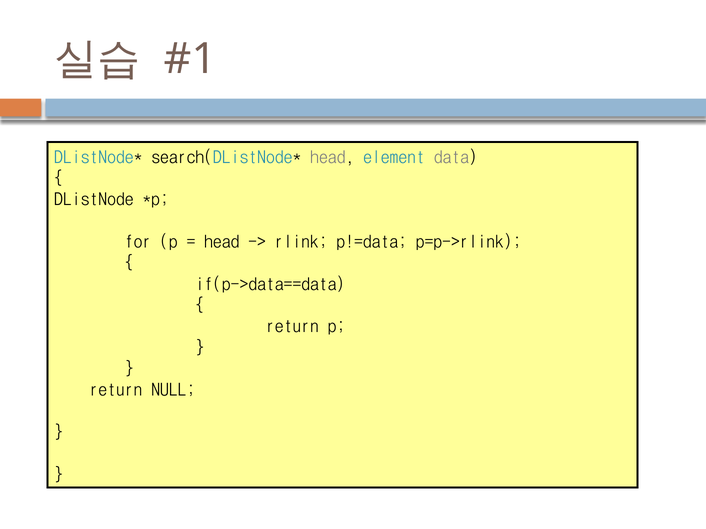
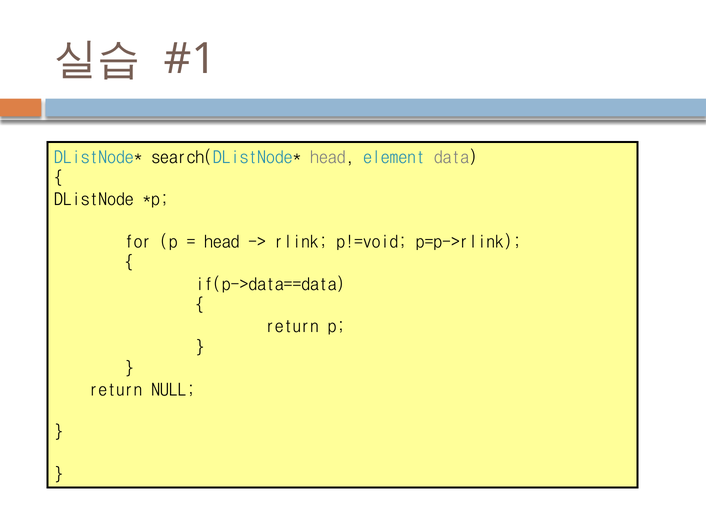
p!=data: p!=data -> p!=void (372, 242)
